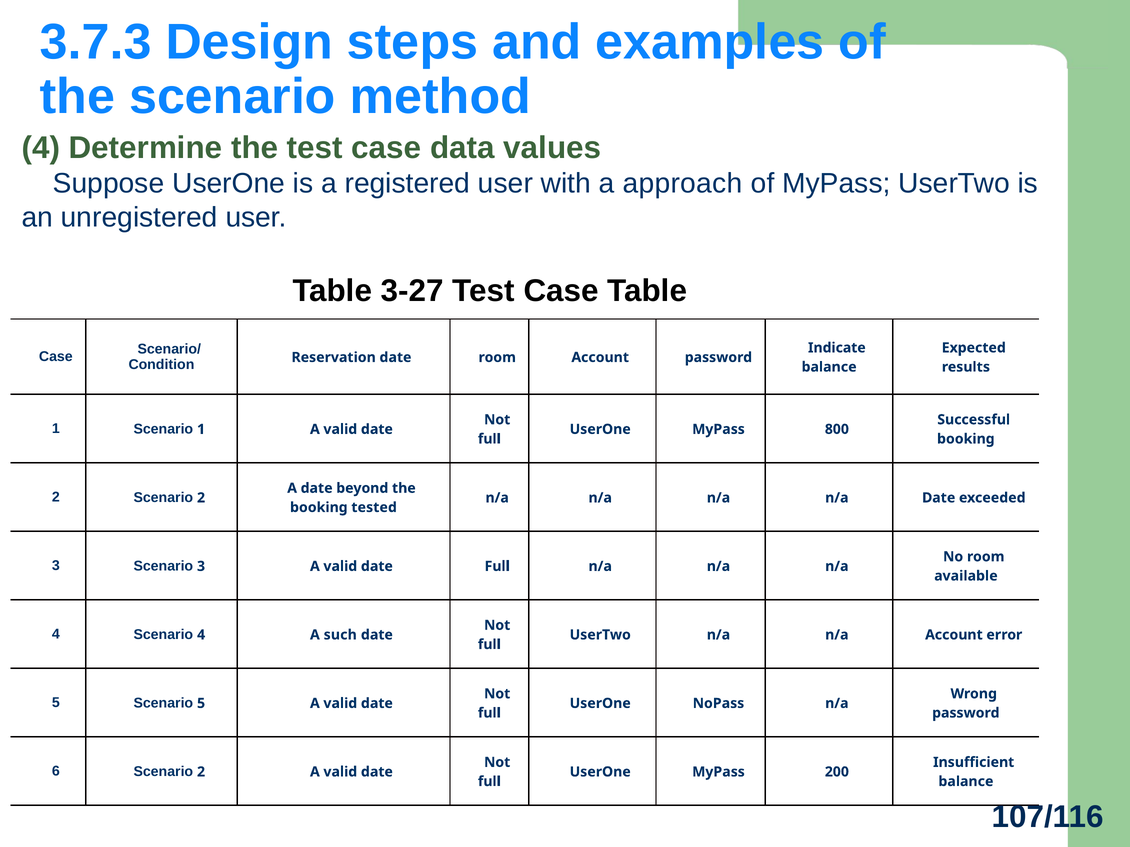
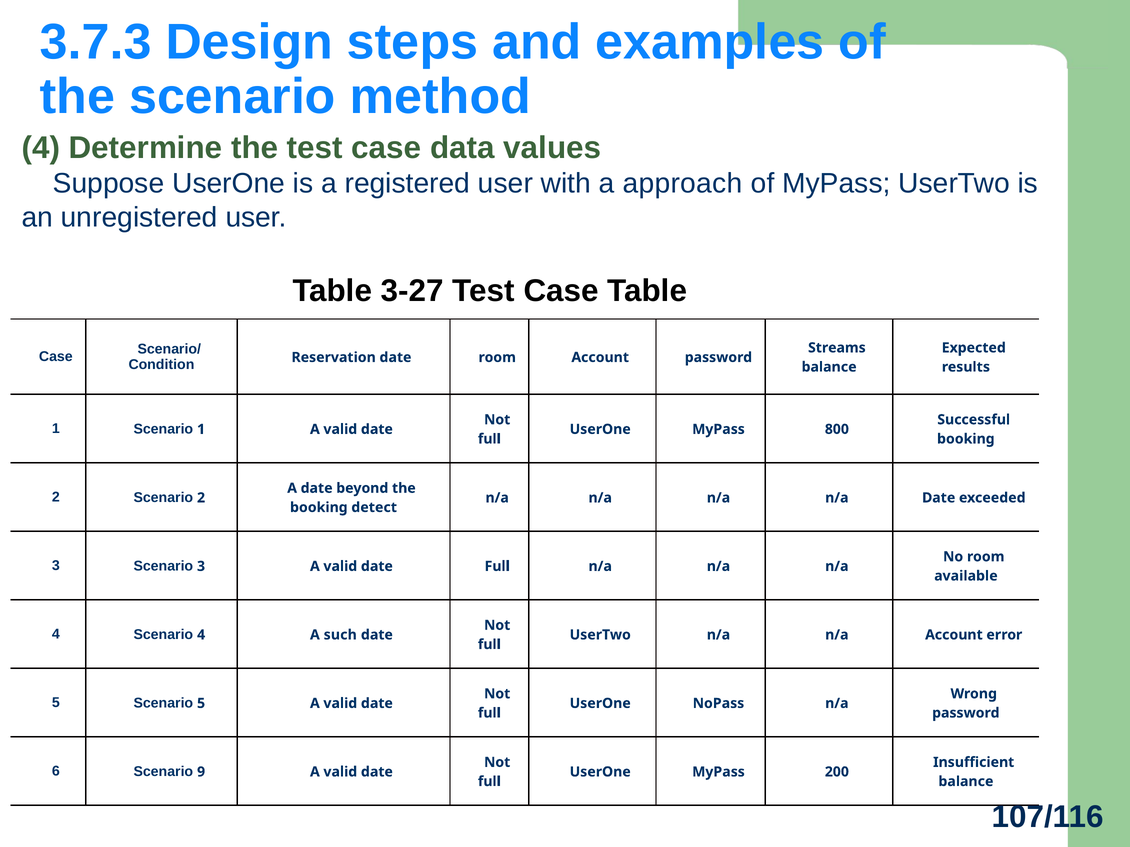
Indicate: Indicate -> Streams (837, 348)
tested: tested -> detect (374, 508)
6 Scenario 2: 2 -> 9 (201, 772)
